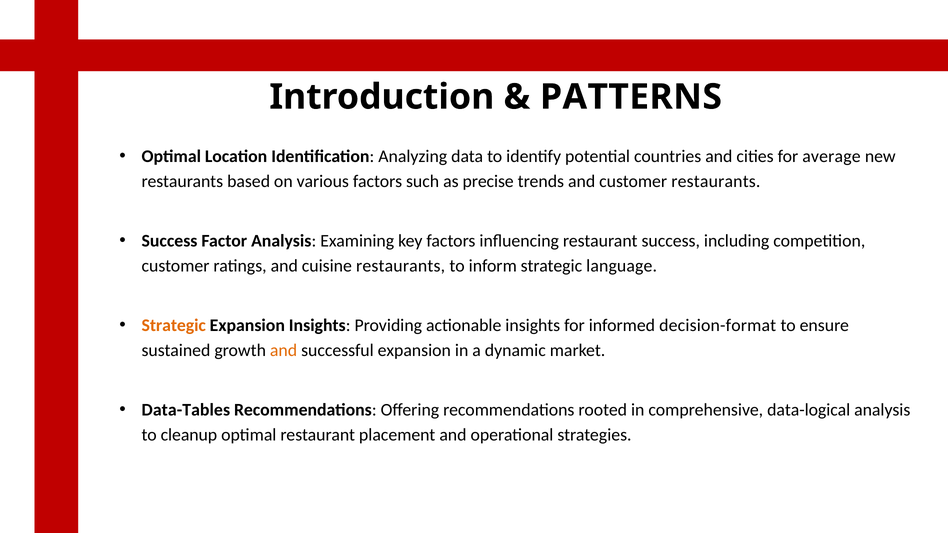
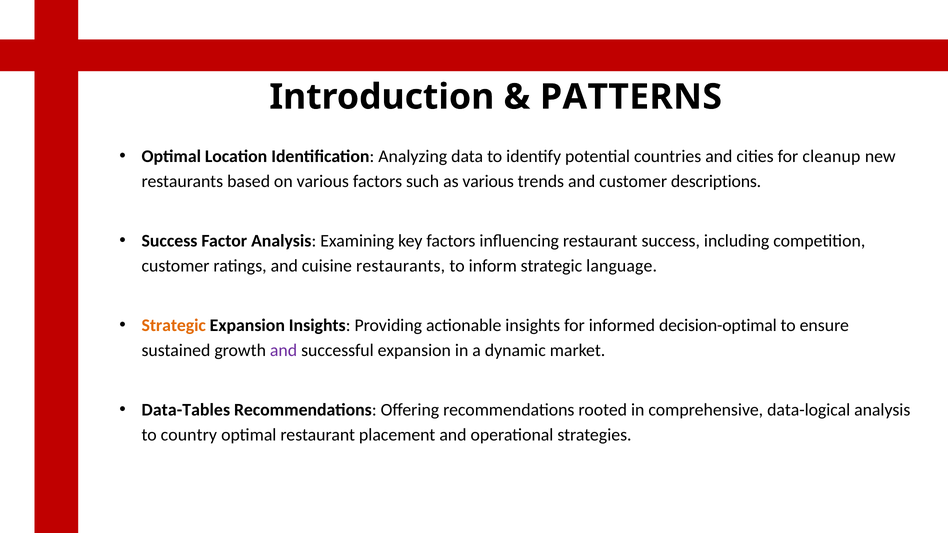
average: average -> cleanup (831, 157)
as precise: precise -> various (488, 181)
customer restaurants: restaurants -> descriptions (716, 181)
decision-format: decision-format -> decision-optimal (718, 326)
and colour: orange -> purple (284, 350)
cleanup: cleanup -> country (189, 435)
